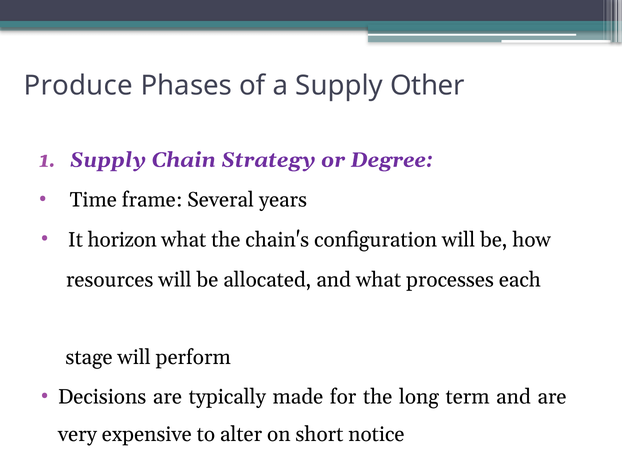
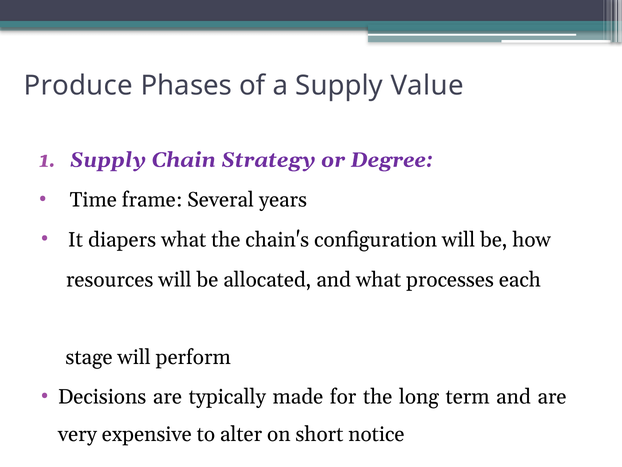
Other: Other -> Value (427, 85)
horizon: horizon -> diapers (122, 240)
